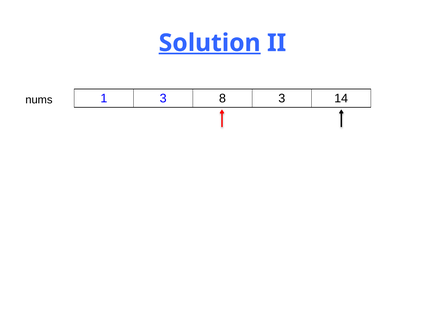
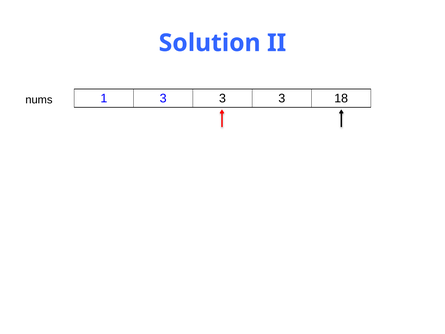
Solution underline: present -> none (210, 43)
1 3 8: 8 -> 3 (223, 98)
14: 14 -> 18 (341, 98)
